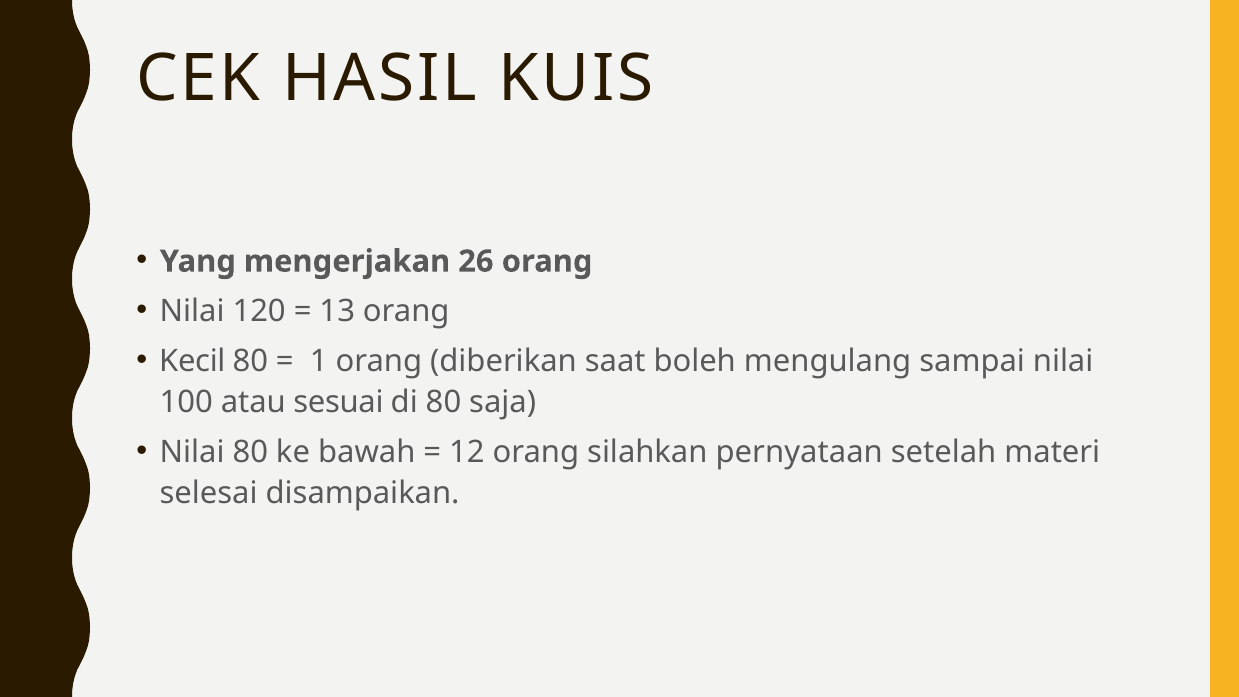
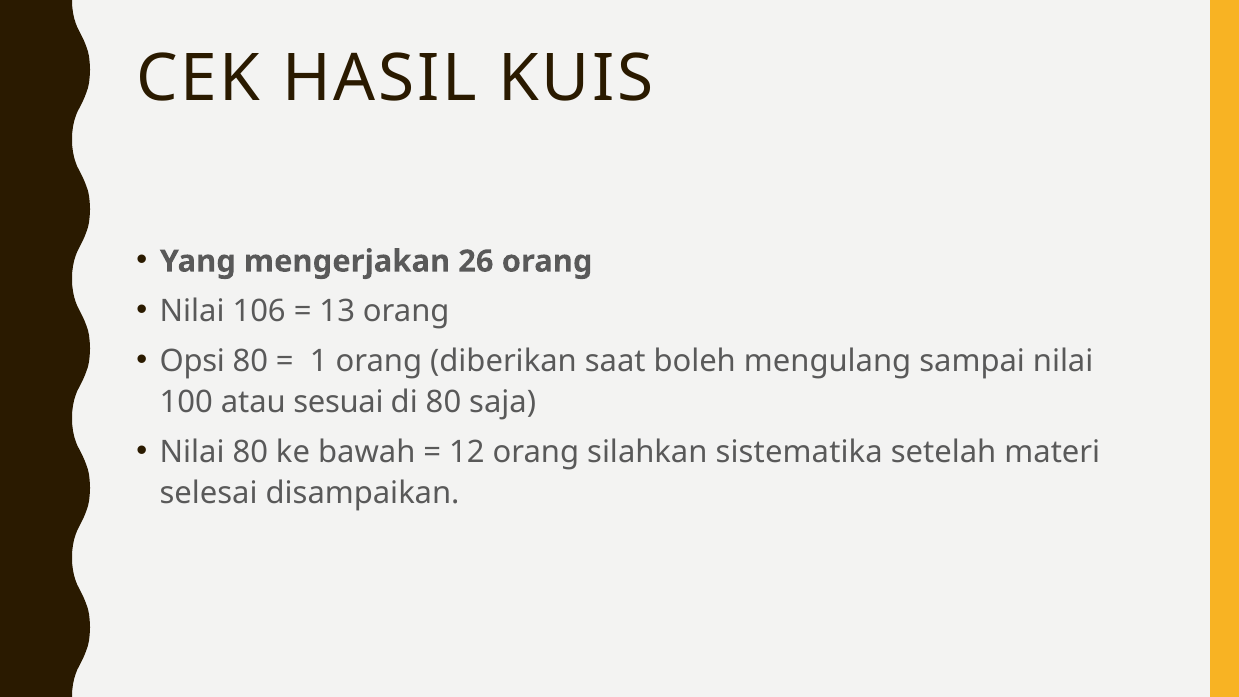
120: 120 -> 106 (259, 311)
Kecil: Kecil -> Opsi (192, 361)
pernyataan: pernyataan -> sistematika (799, 452)
